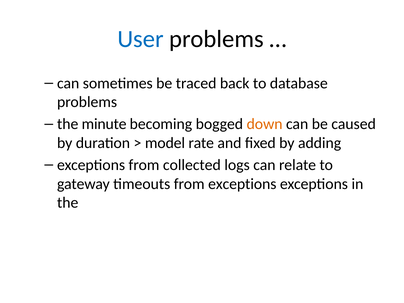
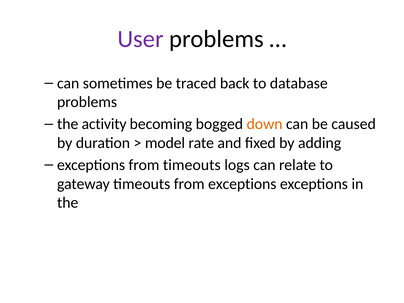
User colour: blue -> purple (141, 39)
minute: minute -> activity (104, 124)
from collected: collected -> timeouts (192, 165)
